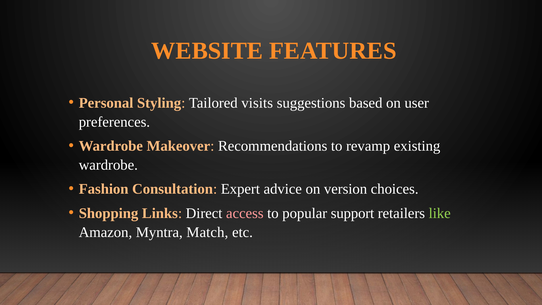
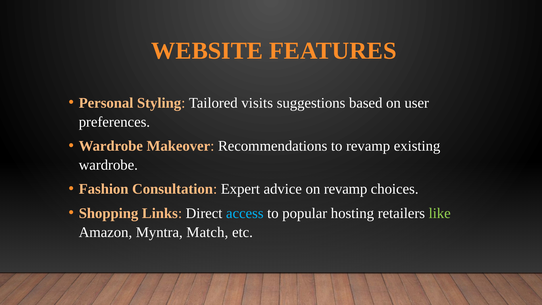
on version: version -> revamp (346, 189)
access colour: pink -> light blue (245, 213)
support: support -> hosting (352, 213)
